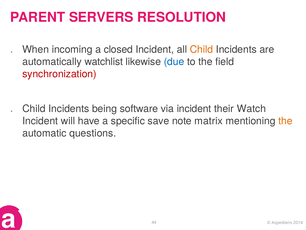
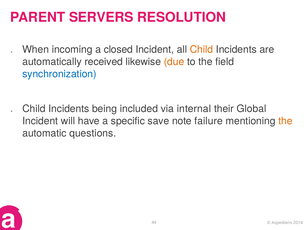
watchlist: watchlist -> received (104, 62)
due colour: blue -> orange (174, 62)
synchronization colour: red -> blue (59, 74)
software: software -> included (139, 108)
via incident: incident -> internal (194, 108)
Watch: Watch -> Global (251, 108)
matrix: matrix -> failure (209, 121)
